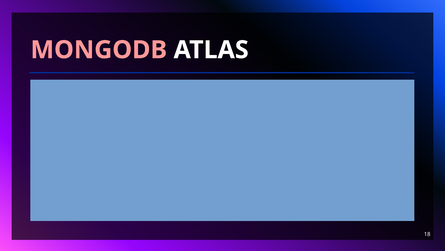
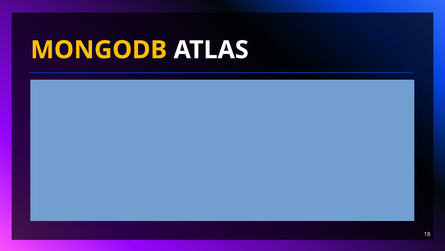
MONGODB colour: pink -> yellow (99, 50)
